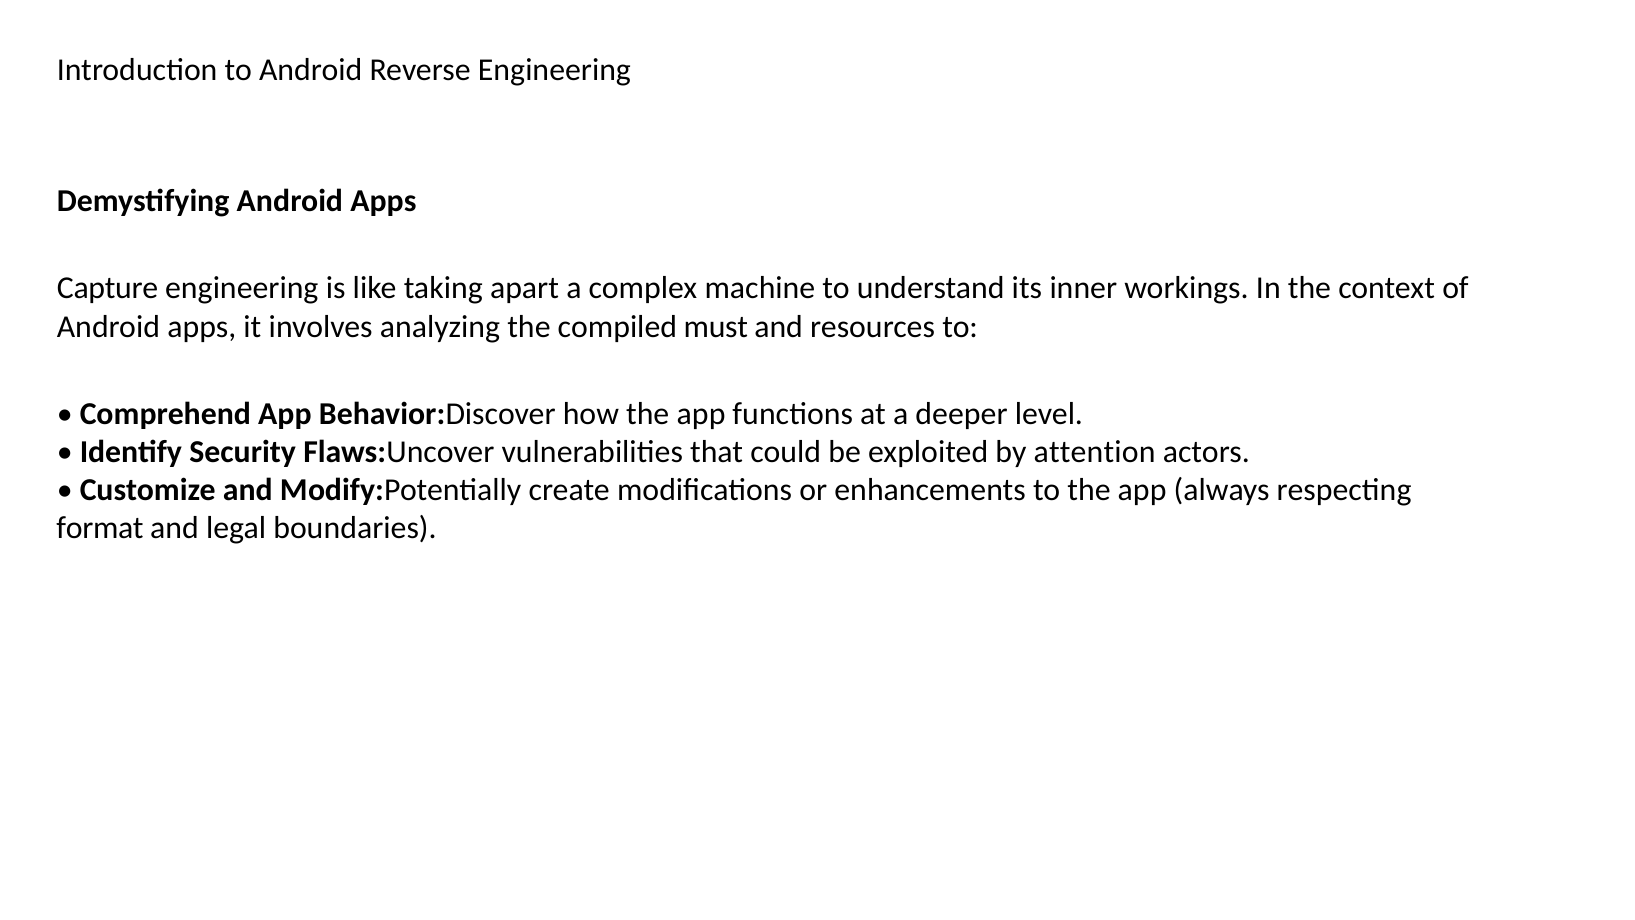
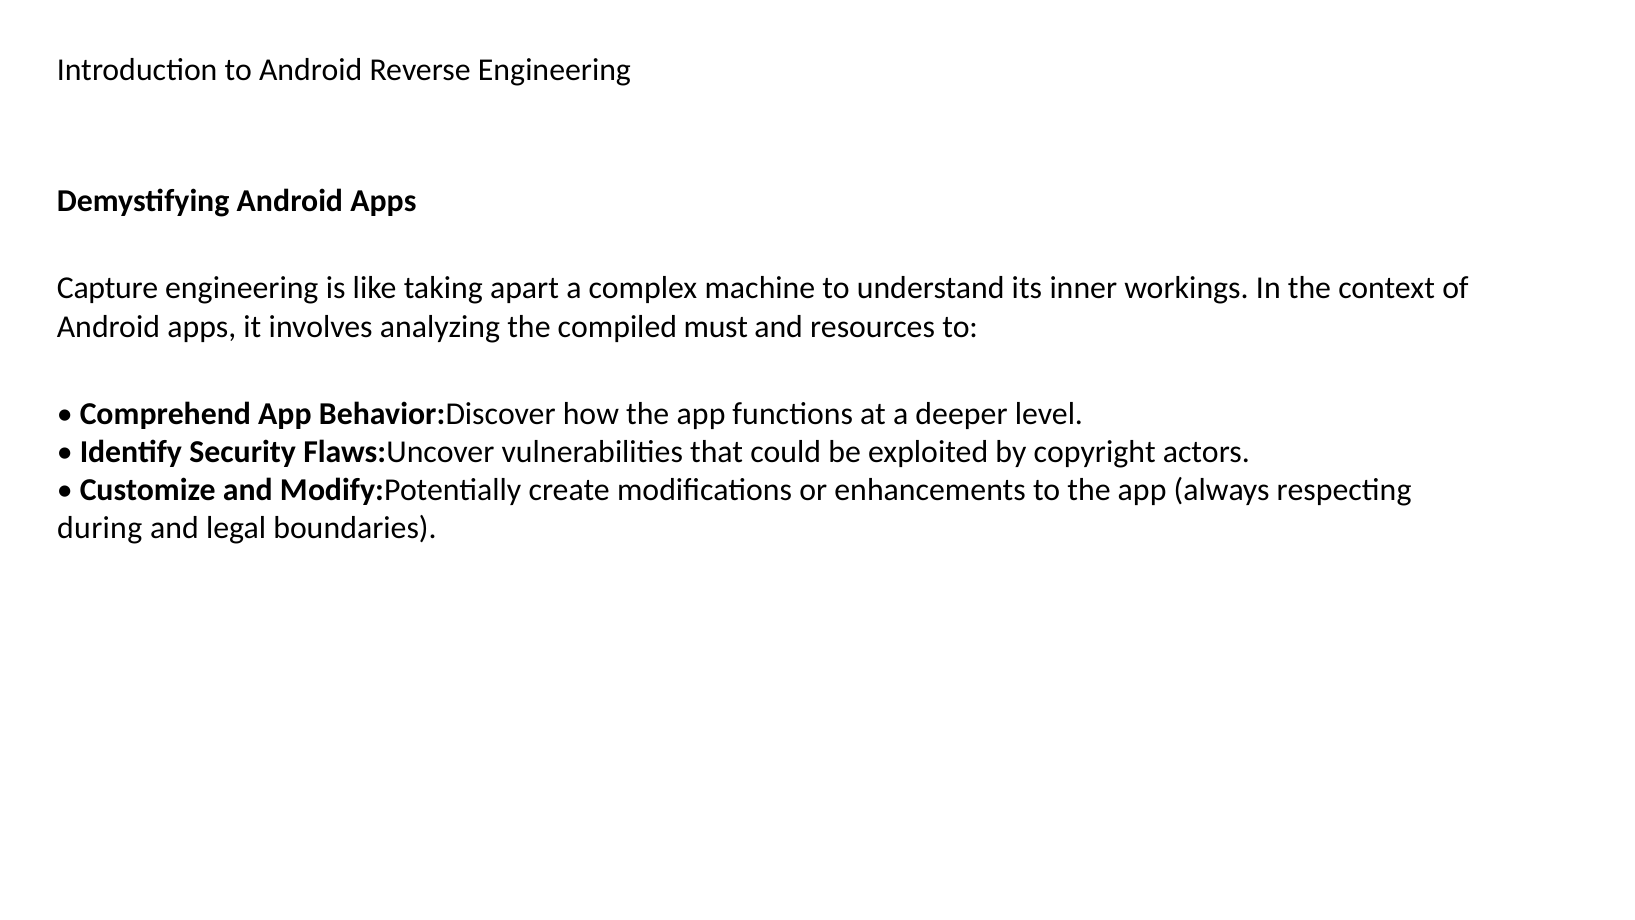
attention: attention -> copyright (1095, 452)
format: format -> during (100, 528)
